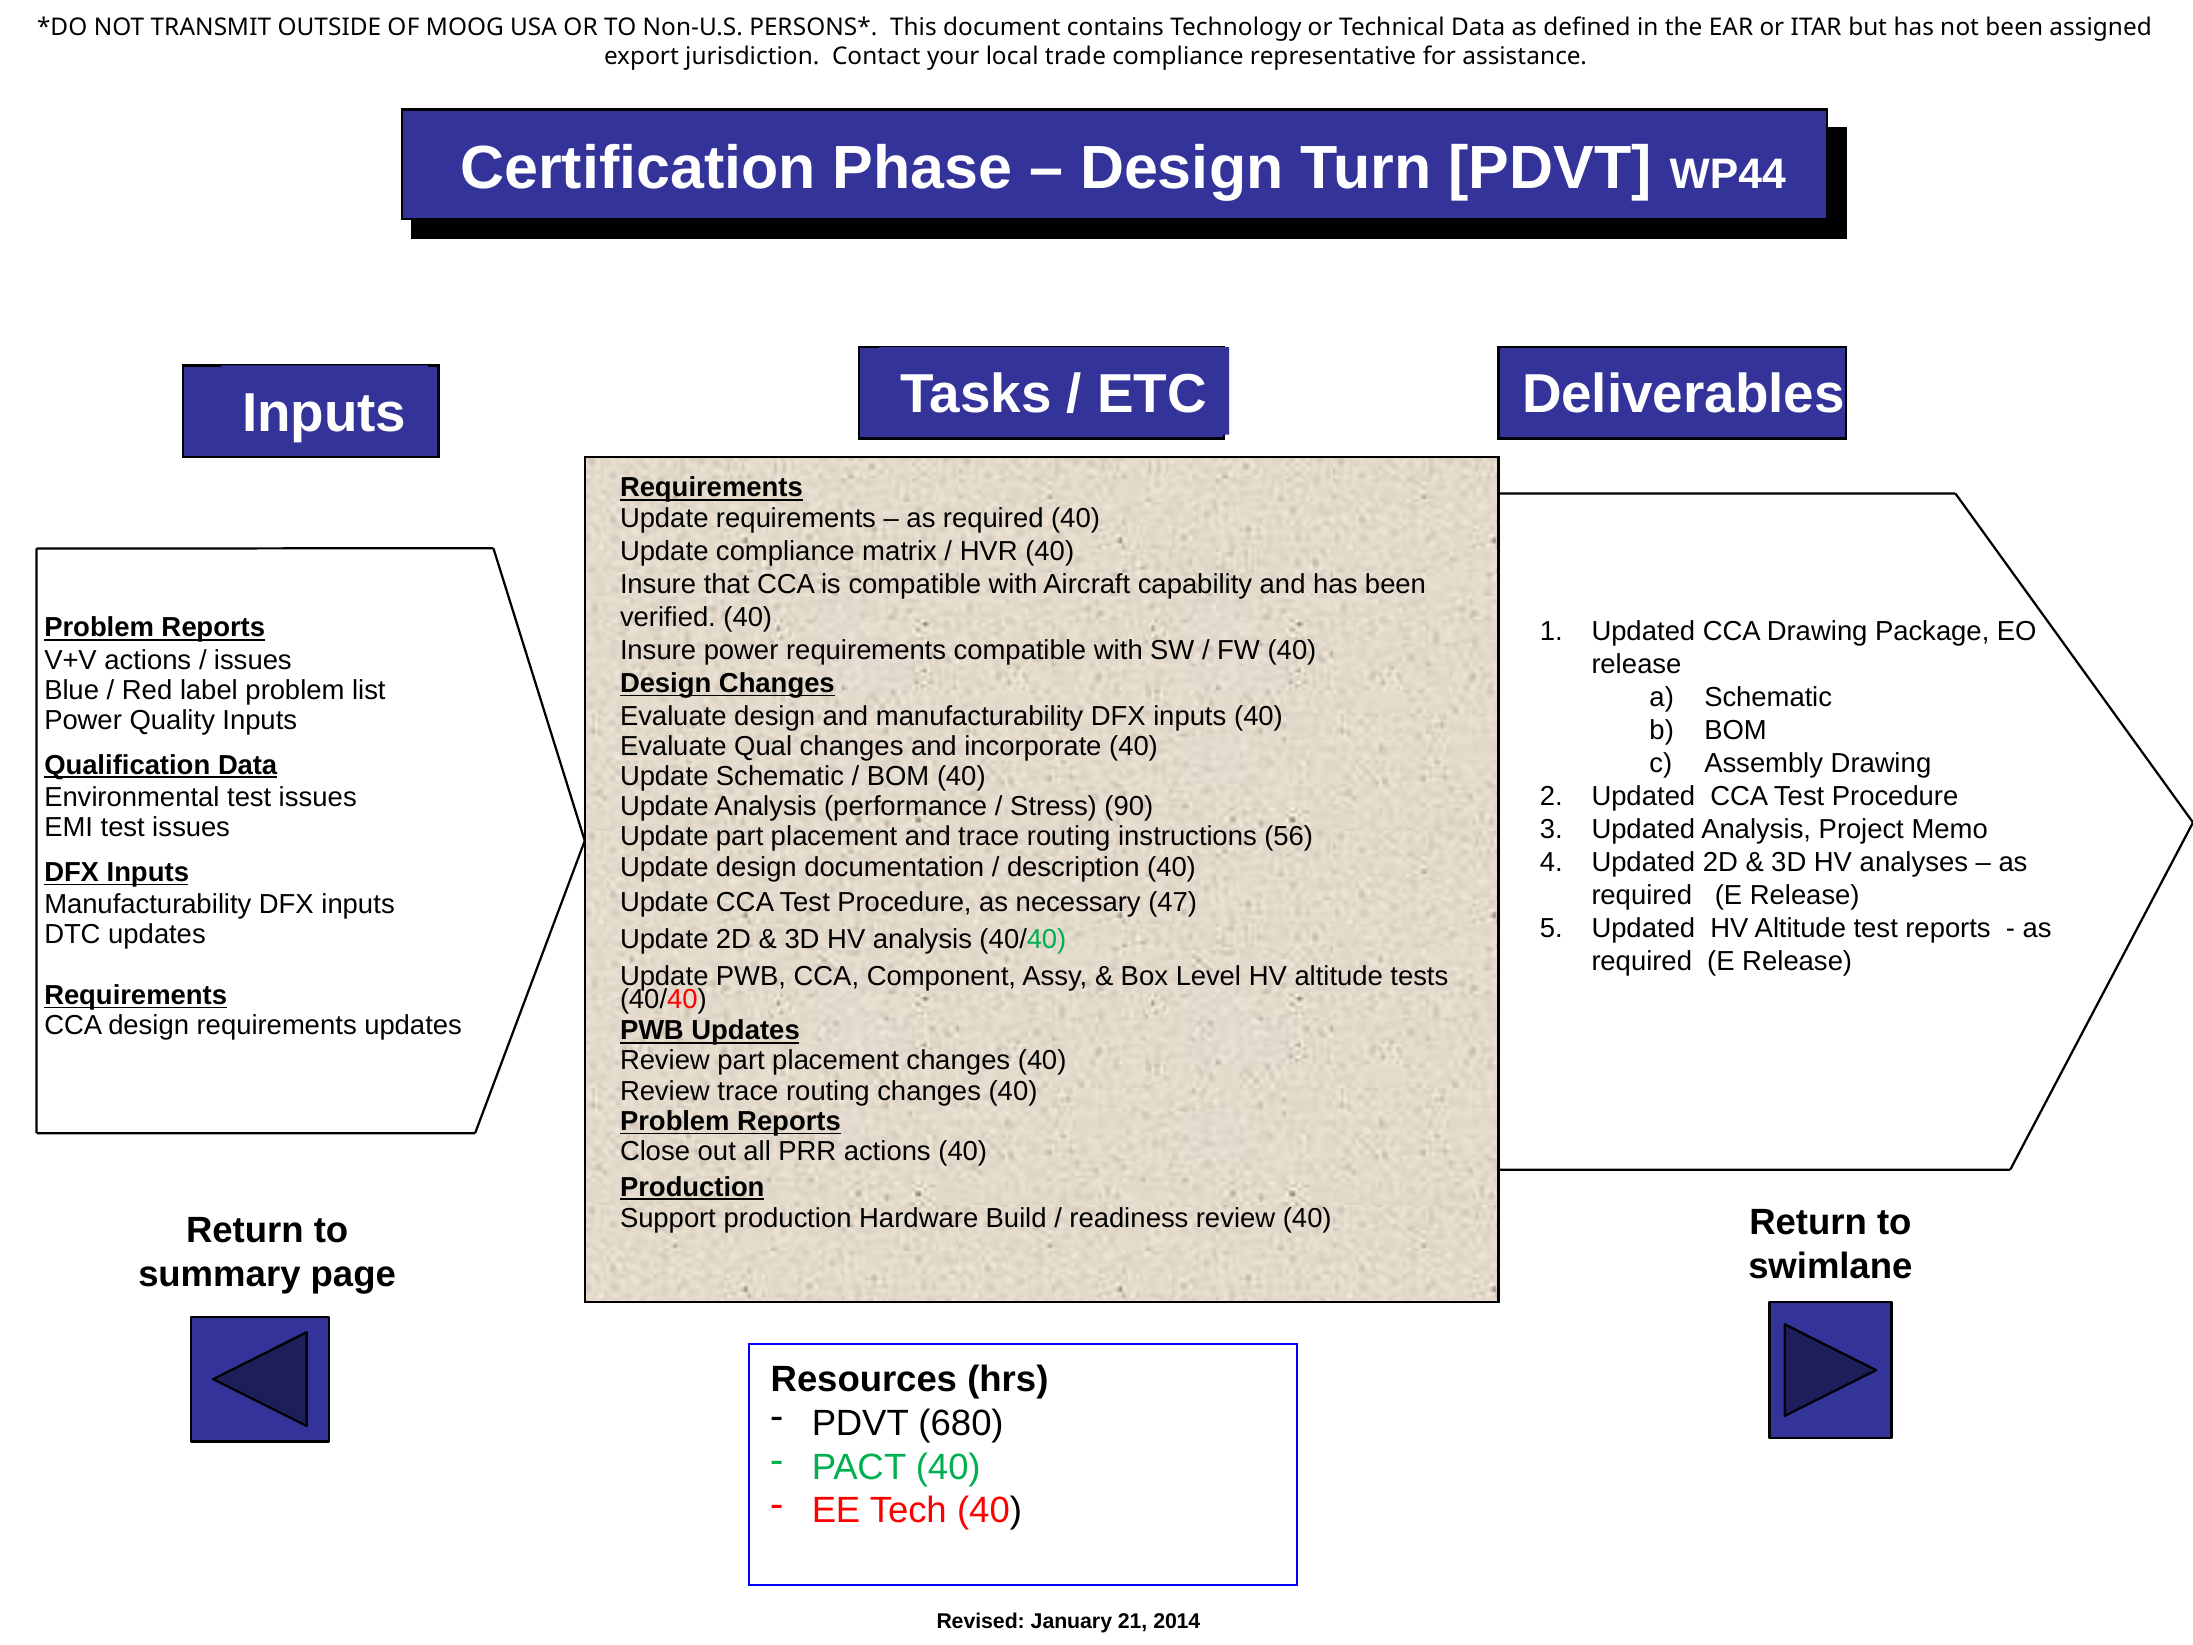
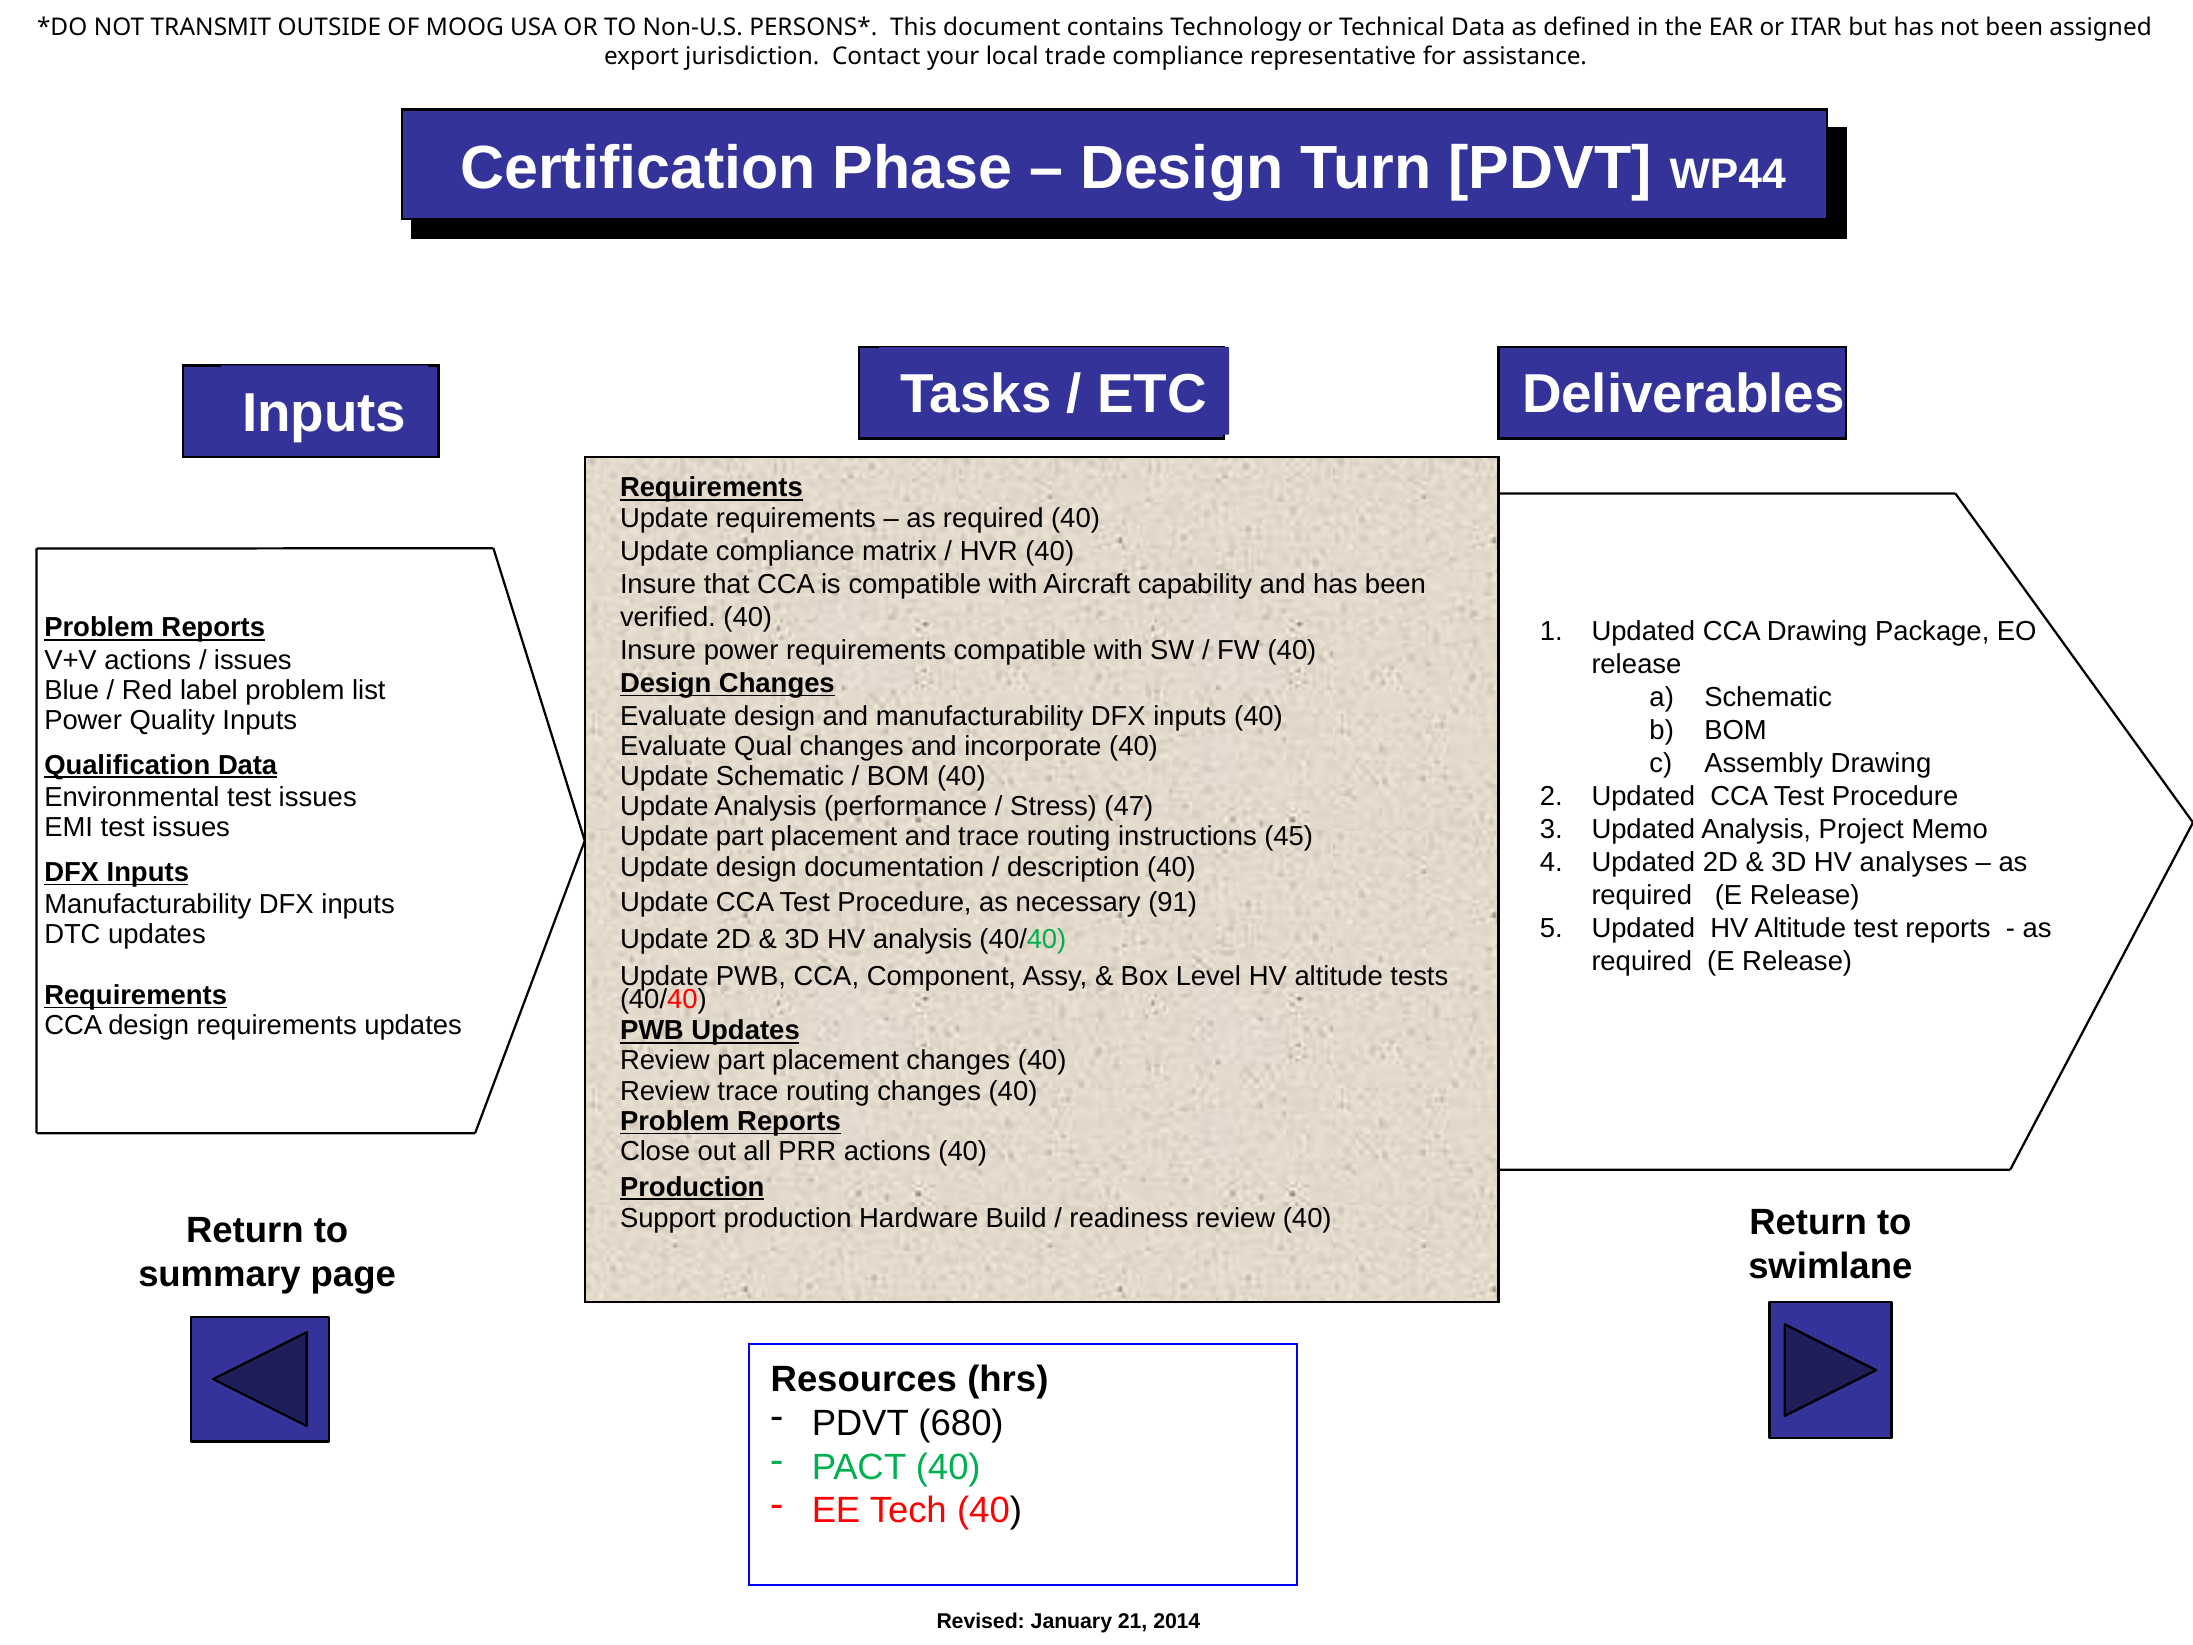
90: 90 -> 47 (1129, 806)
56: 56 -> 45 (1289, 837)
47: 47 -> 91 (1173, 902)
